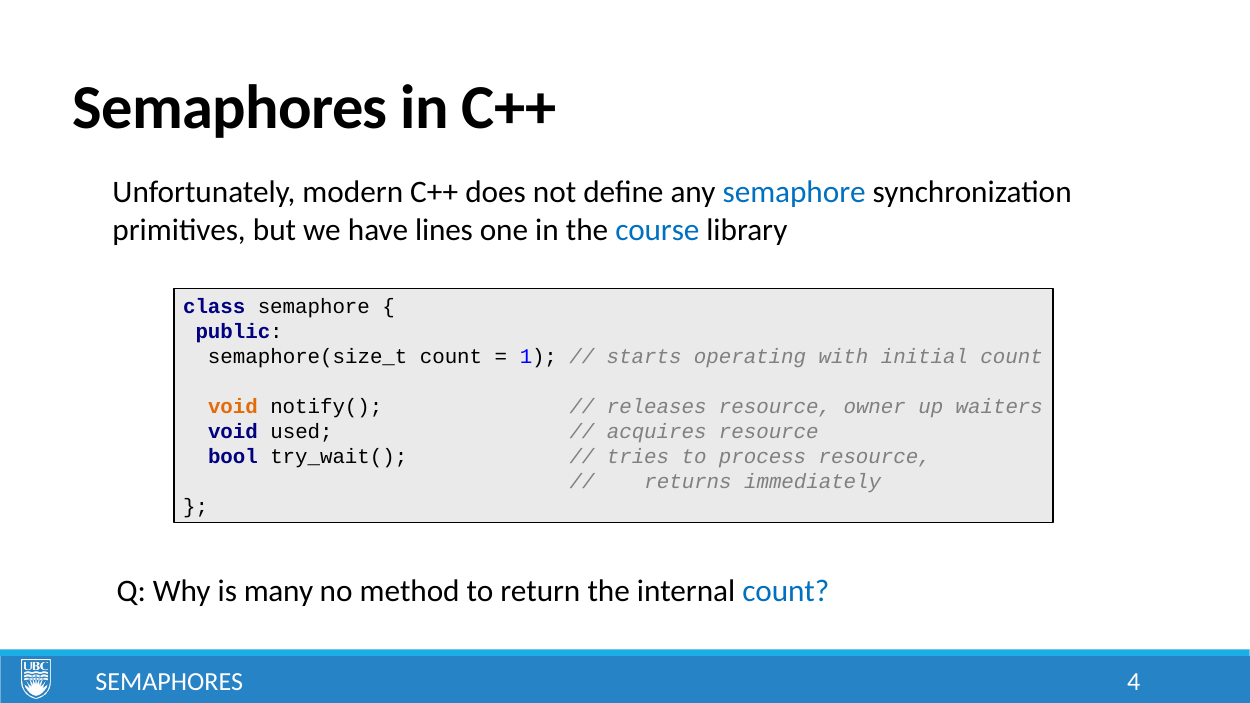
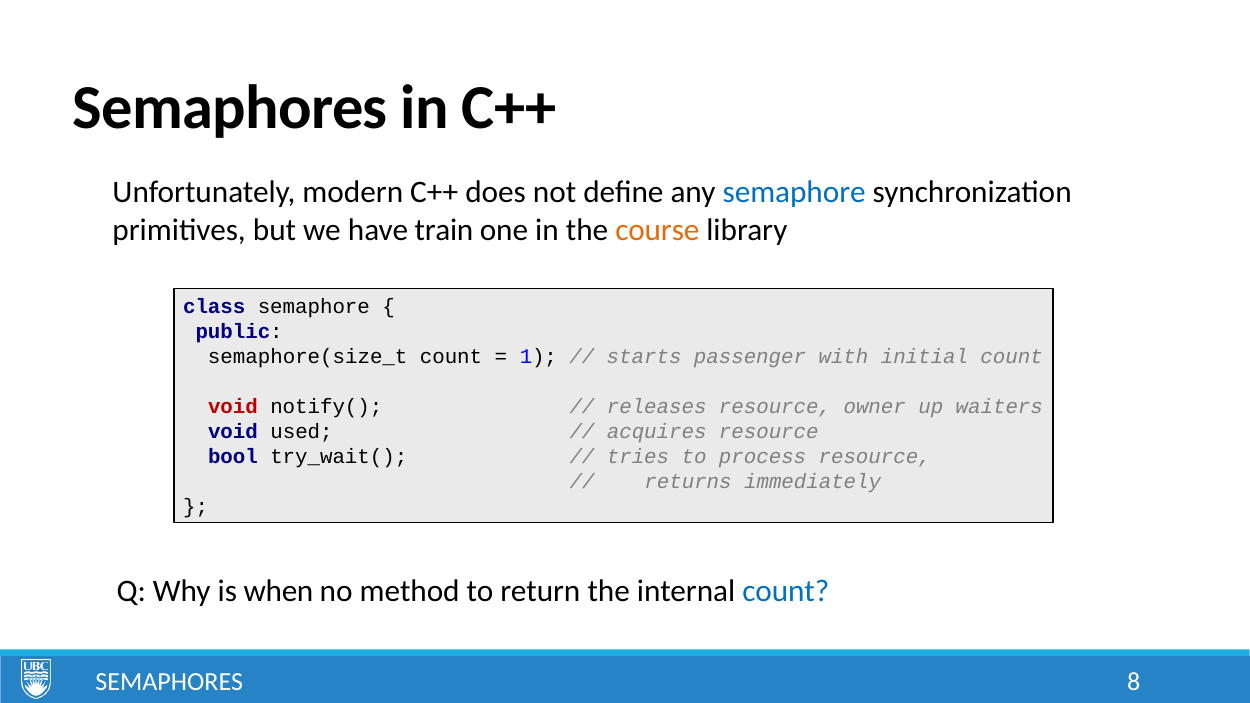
lines: lines -> train (444, 230)
course colour: blue -> orange (657, 230)
operating: operating -> passenger (750, 357)
void colour: orange -> red (233, 407)
many: many -> when (279, 592)
4: 4 -> 8 (1134, 682)
